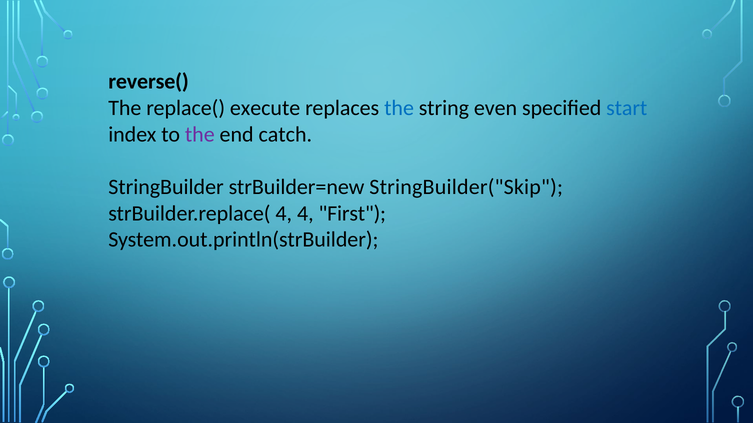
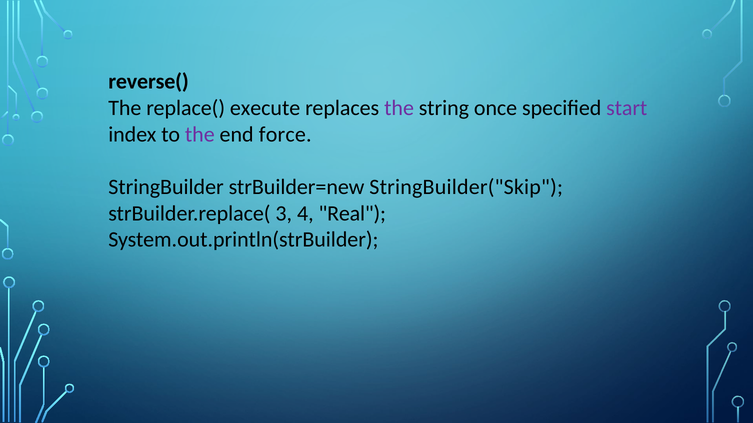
the colour: blue -> purple (399, 108)
even: even -> once (496, 108)
start colour: blue -> purple (627, 108)
catch: catch -> force (285, 135)
strBuilder.replace( 4: 4 -> 3 (284, 214)
First: First -> Real (352, 214)
